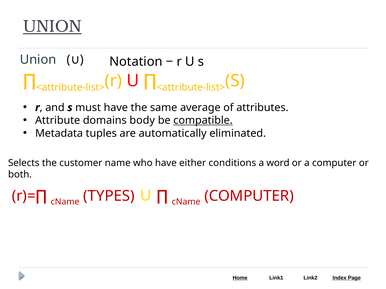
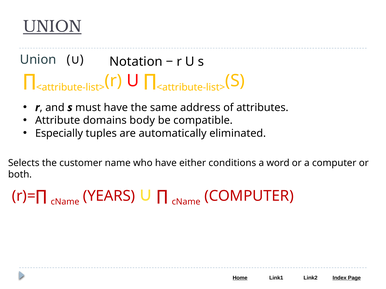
average: average -> address (200, 108)
compatible underline: present -> none (203, 121)
Metadata: Metadata -> Especially (59, 133)
TYPES: TYPES -> YEARS (109, 196)
